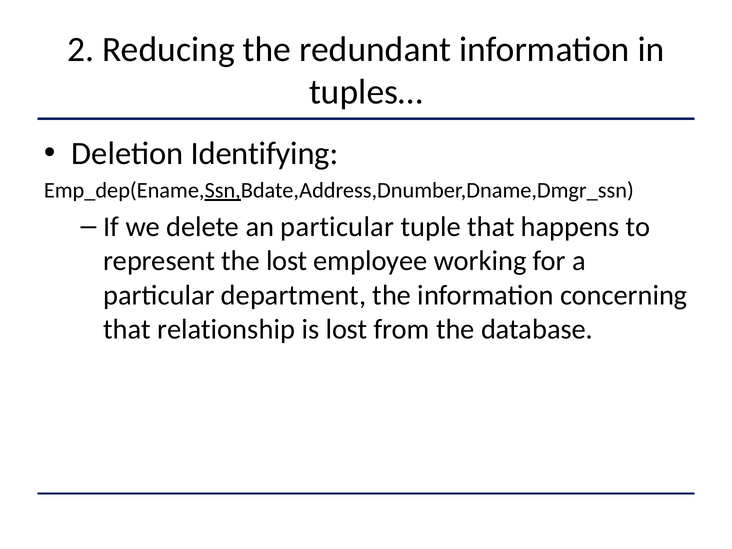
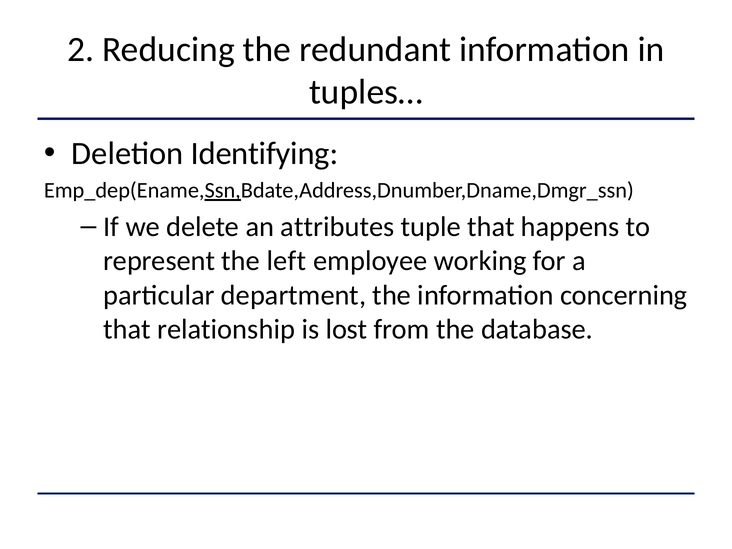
an particular: particular -> attributes (337, 227)
the lost: lost -> left (287, 261)
